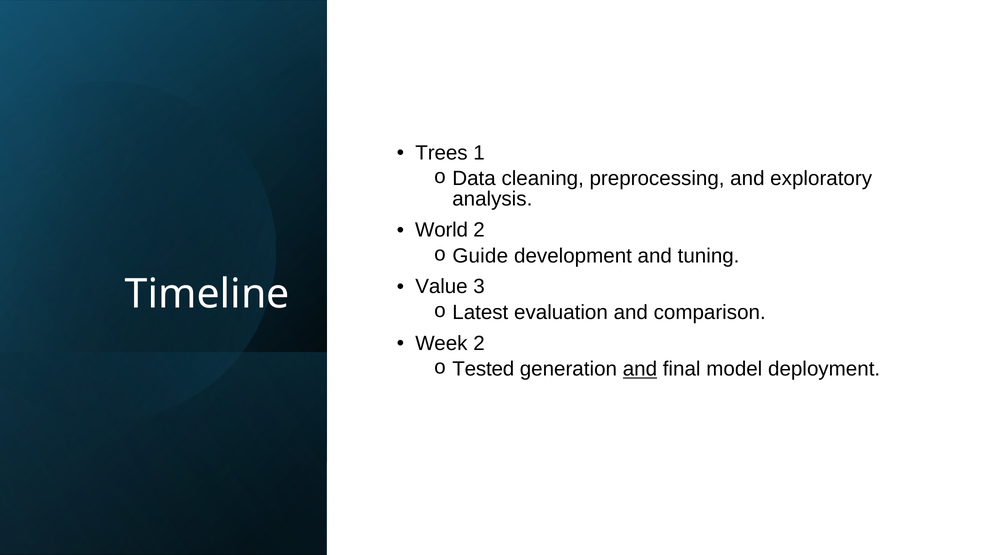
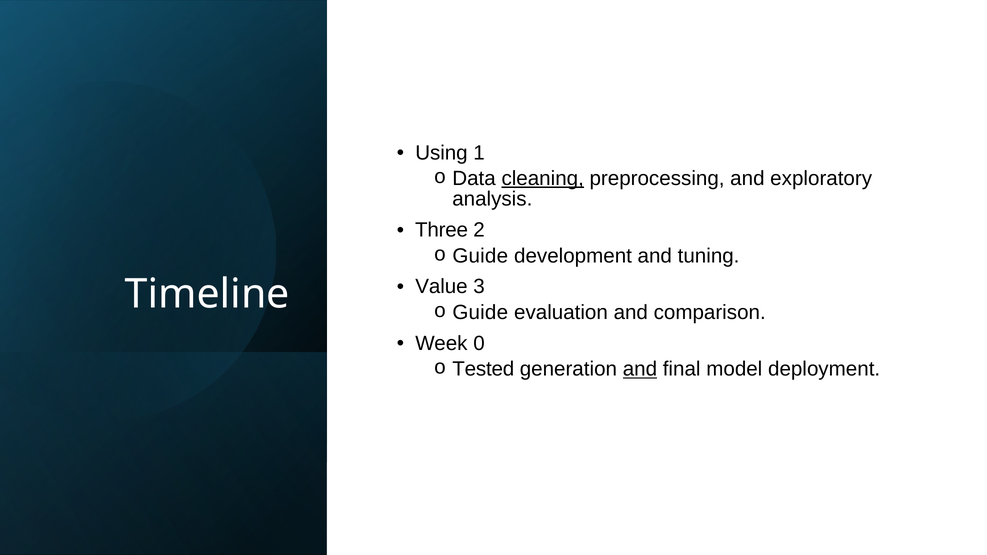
Trees: Trees -> Using (441, 153)
cleaning underline: none -> present (543, 179)
World: World -> Three (442, 230)
Latest: Latest -> Guide (480, 313)
Week 2: 2 -> 0 (479, 343)
